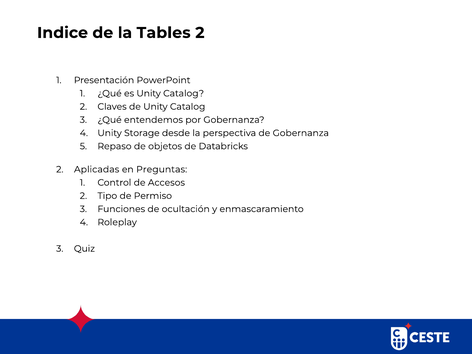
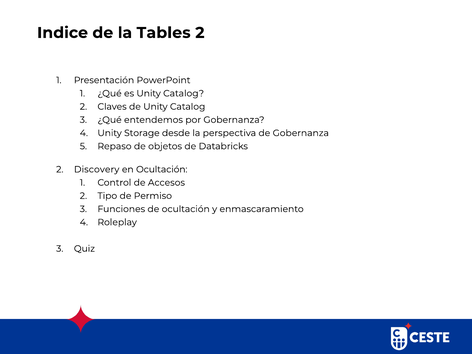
Aplicadas: Aplicadas -> Discovery (97, 169)
en Preguntas: Preguntas -> Ocultación (162, 169)
